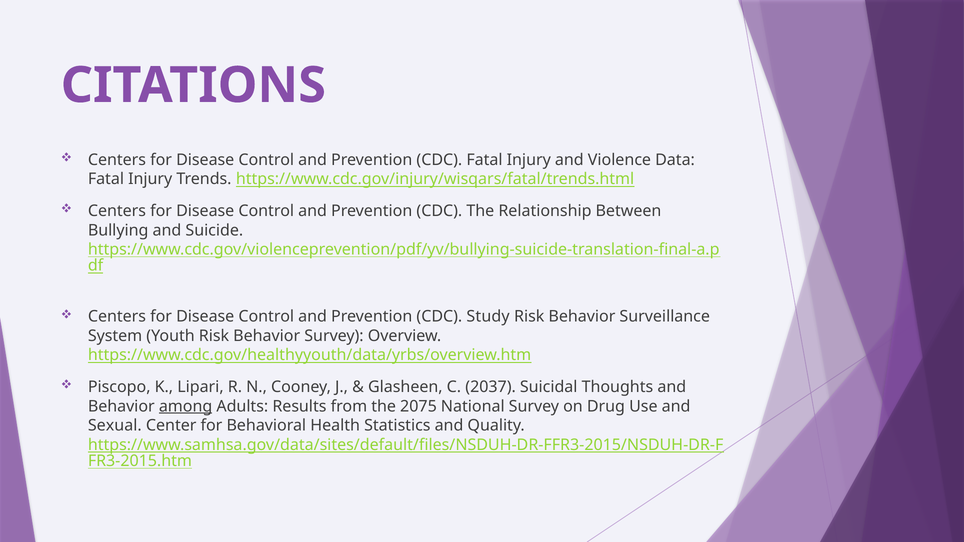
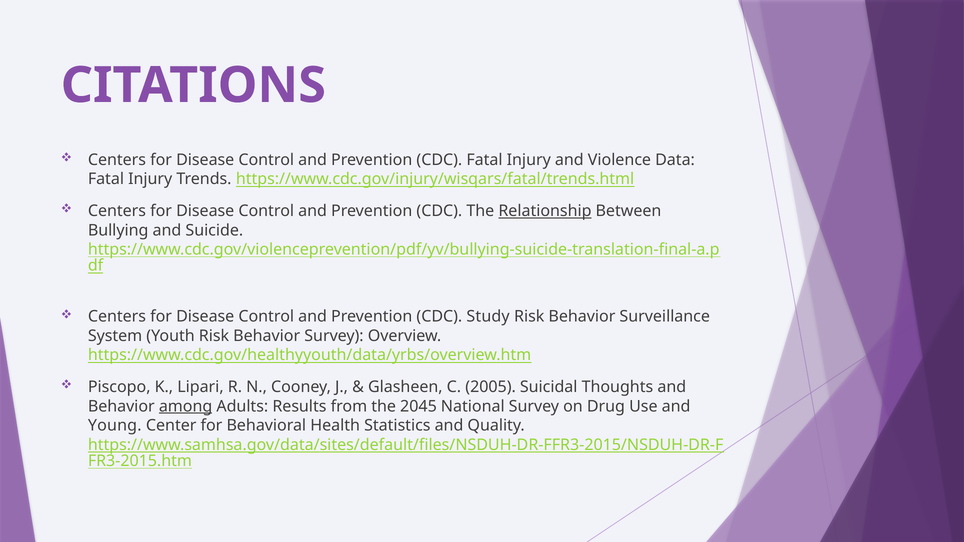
Relationship underline: none -> present (545, 211)
2037: 2037 -> 2005 (491, 387)
2075: 2075 -> 2045 (418, 406)
Sexual: Sexual -> Young (115, 426)
